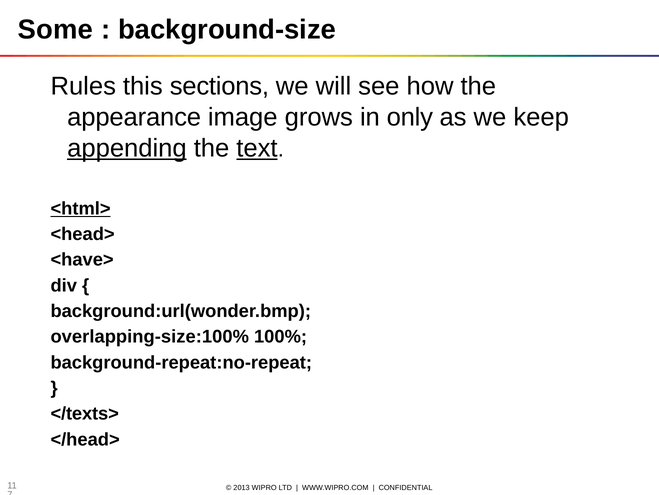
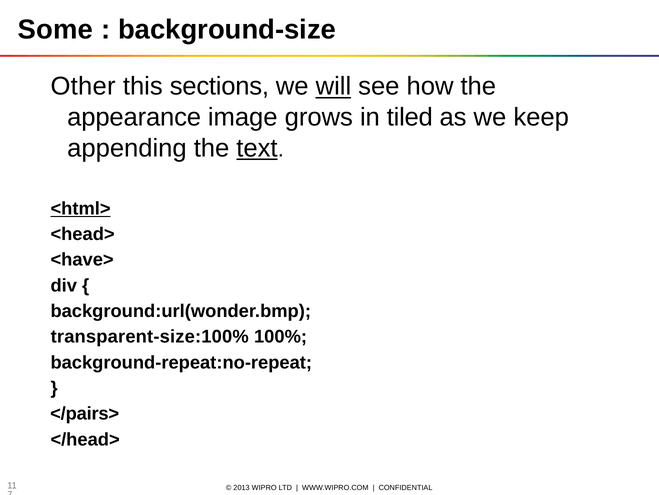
Rules: Rules -> Other (83, 86)
will underline: none -> present (333, 86)
only: only -> tiled (410, 117)
appending underline: present -> none (127, 148)
overlapping-size:100%: overlapping-size:100% -> transparent-size:100% (150, 336)
</texts>: </texts> -> </pairs> (85, 413)
